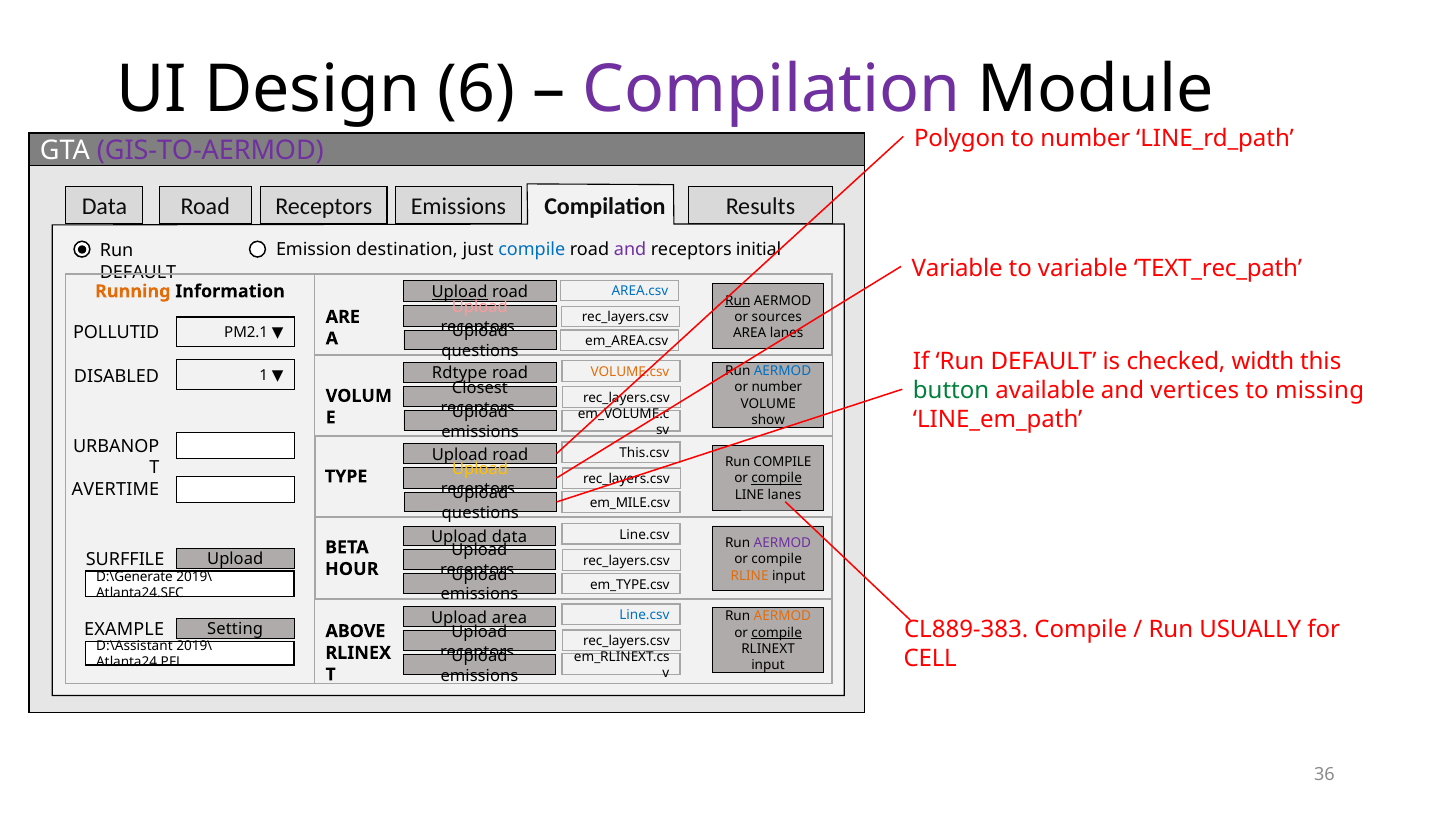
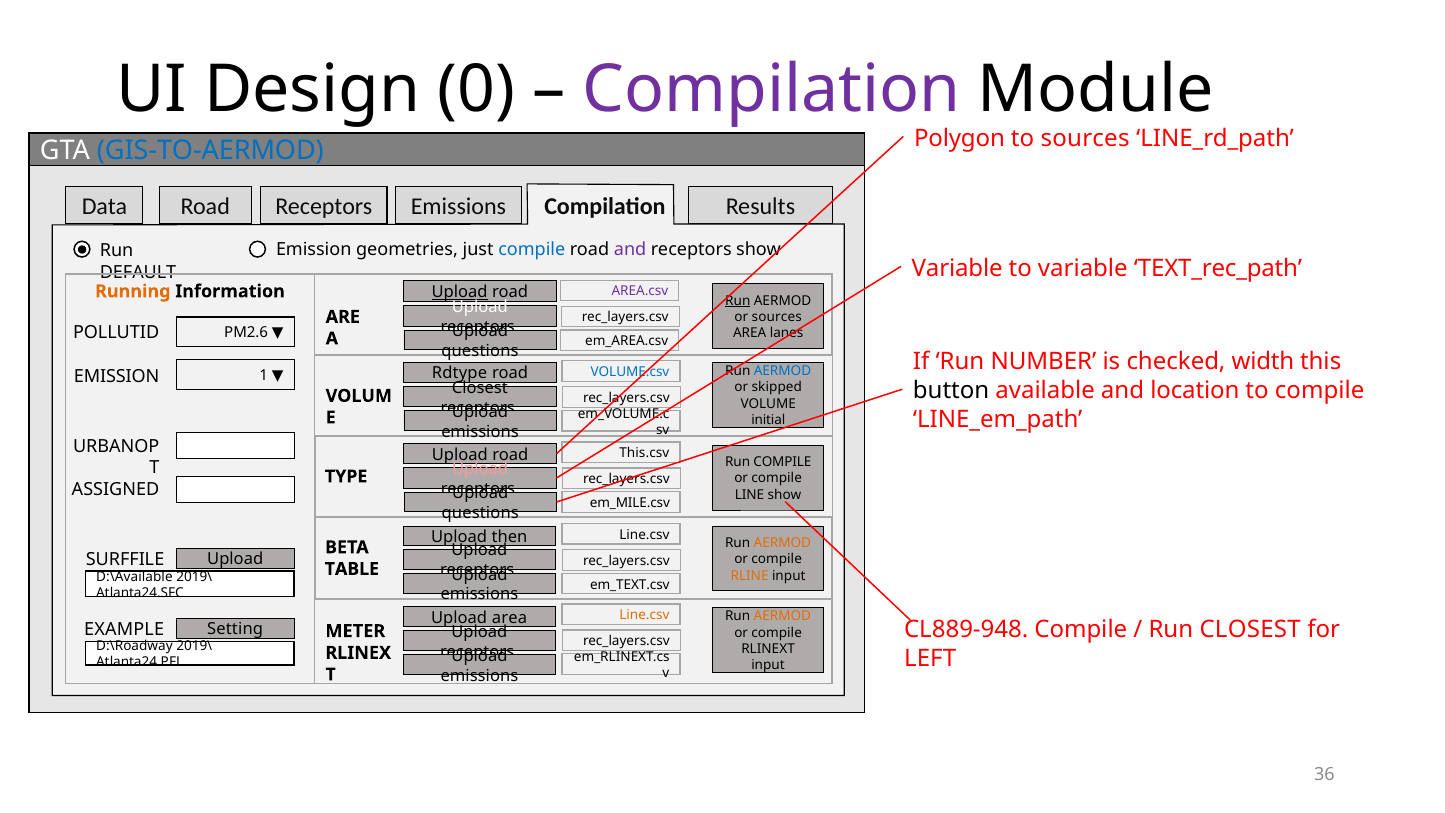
6: 6 -> 0 (476, 90)
to number: number -> sources (1085, 138)
GIS-TO-AERMOD colour: purple -> blue (210, 151)
destination: destination -> geometries (407, 250)
receptors initial: initial -> show (759, 250)
AREA.csv colour: blue -> purple (640, 291)
Upload colour: pink -> white (480, 307)
PM2.1: PM2.1 -> PM2.6 (246, 333)
If Run DEFAULT: DEFAULT -> NUMBER (1043, 362)
VOLUME.csv colour: orange -> blue (630, 372)
DISABLED: DISABLED -> EMISSION (117, 376)
or number: number -> skipped (777, 387)
button colour: green -> black (951, 391)
vertices: vertices -> location (1195, 391)
to missing: missing -> compile (1320, 391)
show: show -> initial (768, 420)
Upload colour: yellow -> pink (480, 469)
compile underline: present -> none (777, 478)
AVERTIME: AVERTIME -> ASSIGNED (116, 490)
LINE lanes: lanes -> show (785, 495)
Upload data: data -> then (509, 537)
AERMOD colour: purple -> orange (782, 543)
HOUR: HOUR -> TABLE (352, 569)
D:\Generate: D:\Generate -> D:\Available (134, 576)
em_TYPE.csv: em_TYPE.csv -> em_TEXT.csv (630, 584)
Line.csv colour: blue -> orange (644, 615)
CL889-383: CL889-383 -> CL889-948 (966, 629)
Run USUALLY: USUALLY -> CLOSEST (1250, 629)
ABOVE: ABOVE -> METER (355, 631)
compile underline: present -> none (777, 632)
D:\Assistant: D:\Assistant -> D:\Roadway (134, 646)
CELL: CELL -> LEFT (930, 658)
